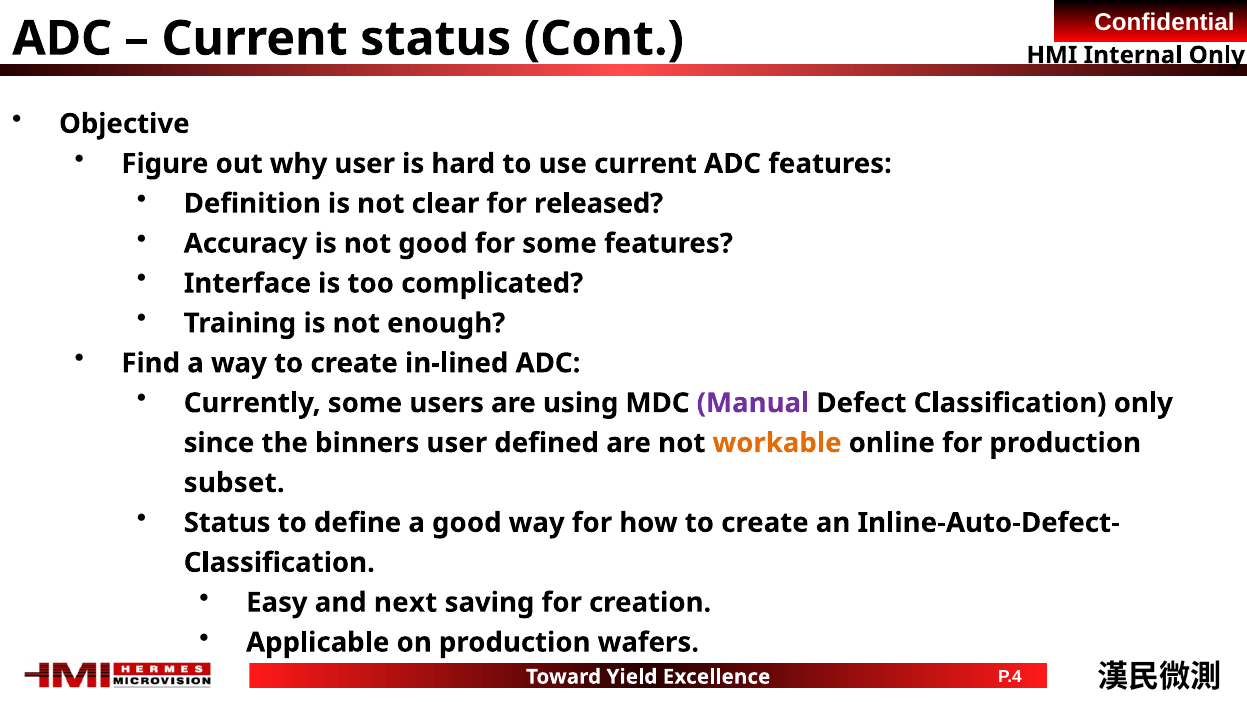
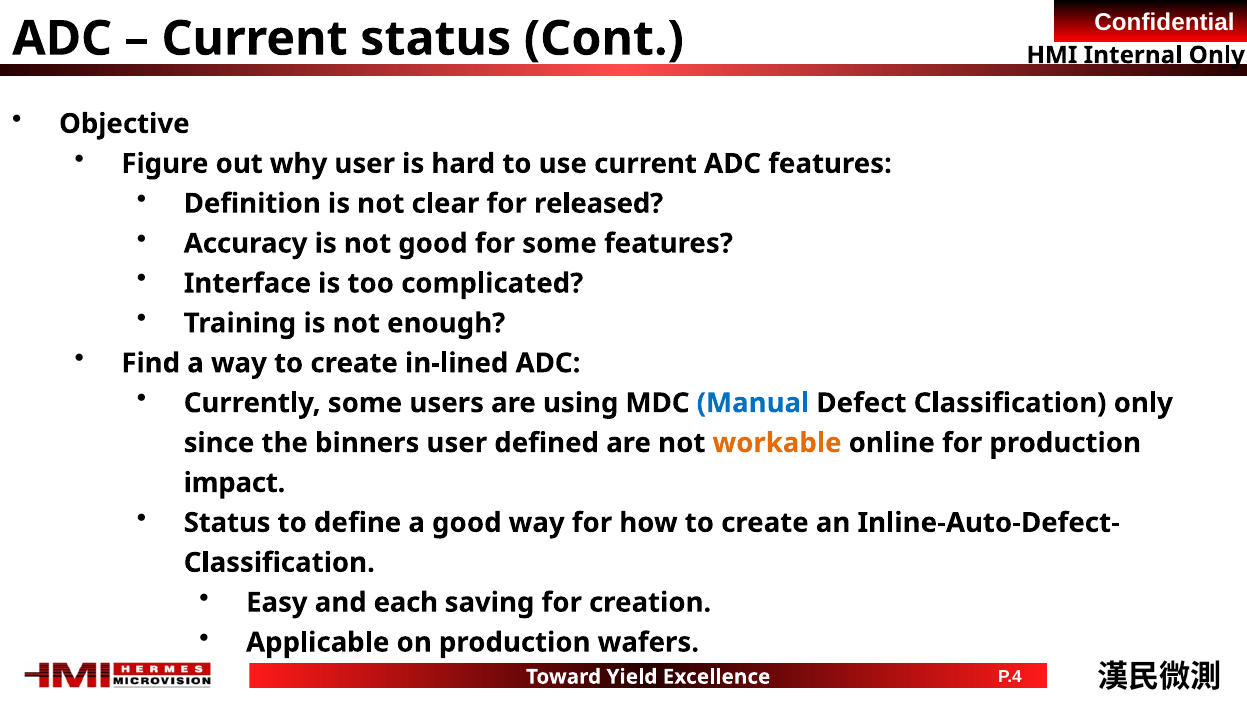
Manual colour: purple -> blue (753, 403)
subset: subset -> impact (234, 482)
next: next -> each (406, 602)
